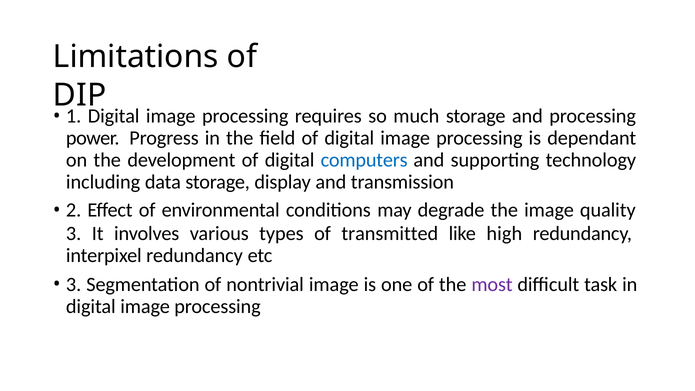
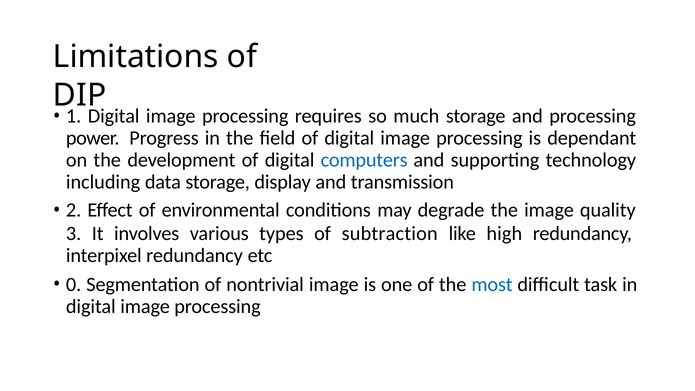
transmitted: transmitted -> subtraction (390, 234)
3: 3 -> 0 (74, 285)
most colour: purple -> blue (492, 285)
